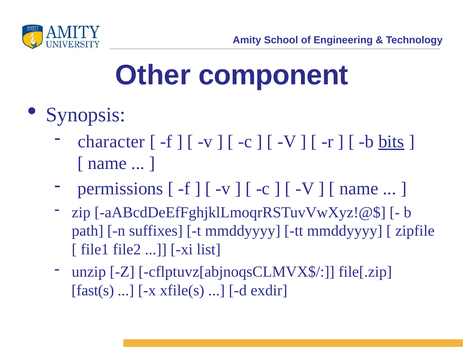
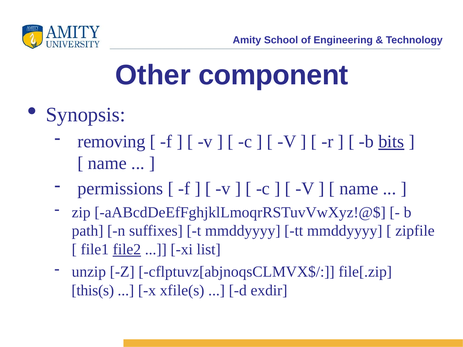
character: character -> removing (111, 142)
file2 underline: none -> present (127, 250)
fast(s: fast(s -> this(s (93, 290)
